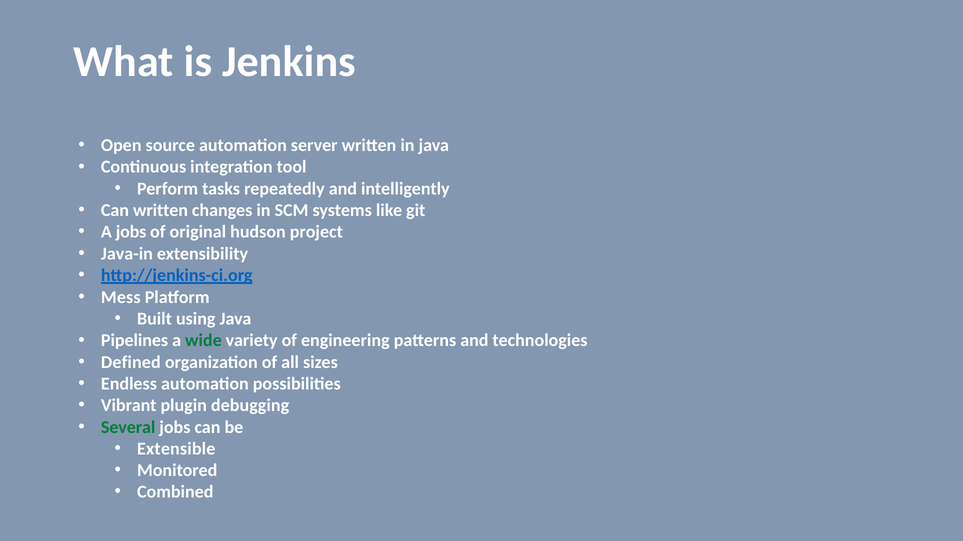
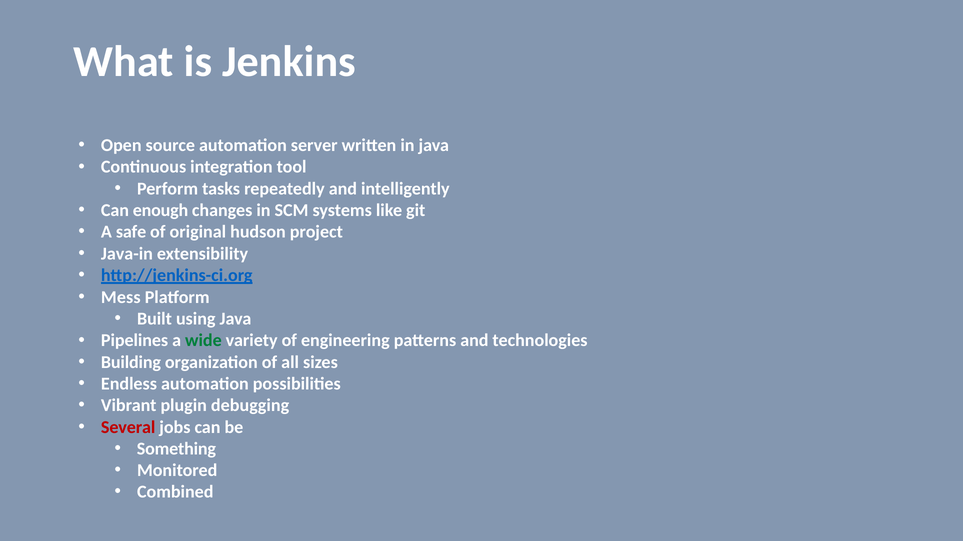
Can written: written -> enough (161, 211)
A jobs: jobs -> safe (131, 232)
Defined: Defined -> Building (131, 363)
Several colour: green -> red (128, 428)
Extensible: Extensible -> Something (176, 449)
